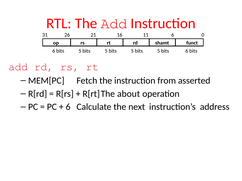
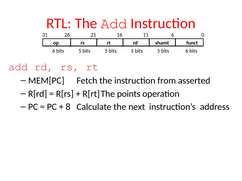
about: about -> points (129, 94)
6: 6 -> 8 (68, 107)
